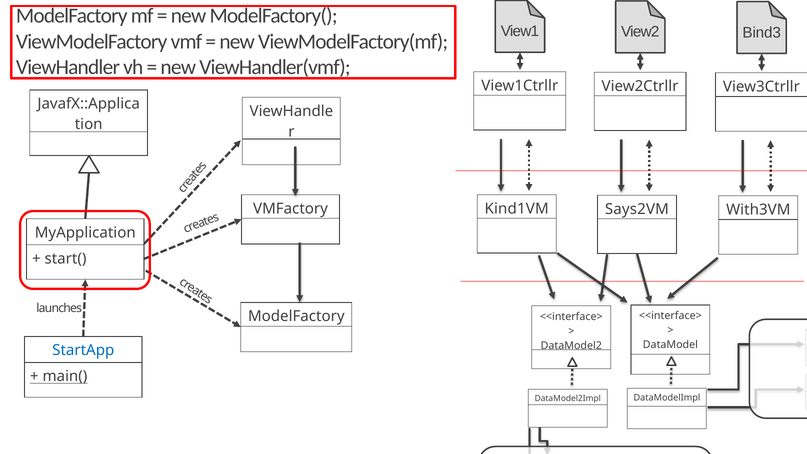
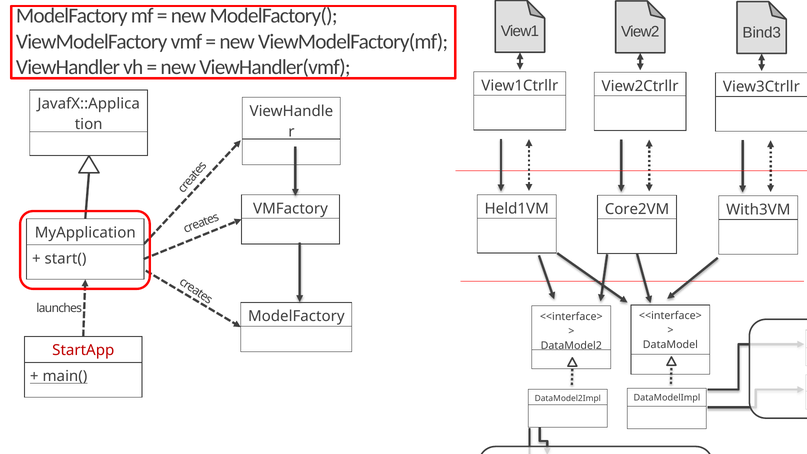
Kind1VM: Kind1VM -> Held1VM (517, 209)
Says2VM: Says2VM -> Core2VM (637, 209)
StartApp colour: blue -> red (83, 350)
